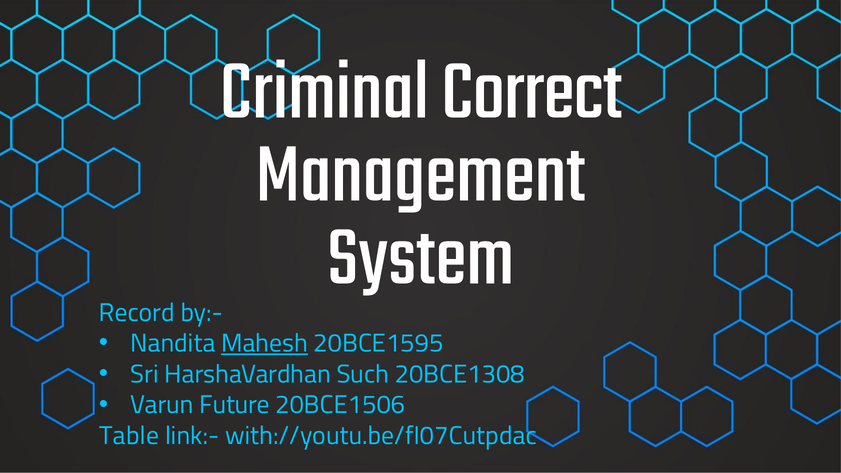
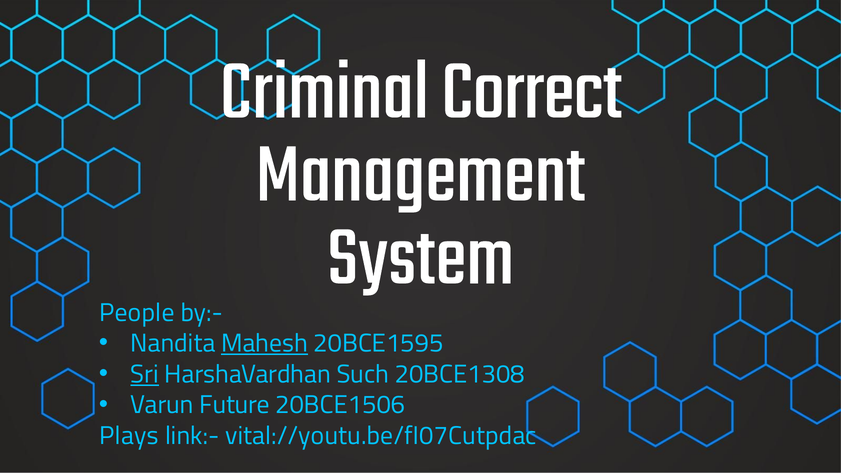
Record: Record -> People (137, 313)
Sri underline: none -> present (145, 374)
Table: Table -> Plays (129, 436)
with://youtu.be/fI07Cutpdac: with://youtu.be/fI07Cutpdac -> vital://youtu.be/fI07Cutpdac (381, 436)
